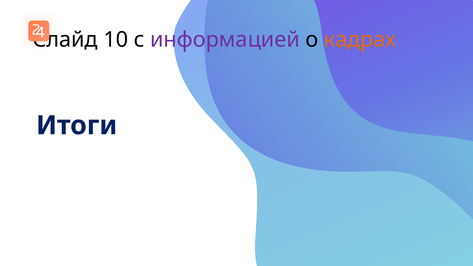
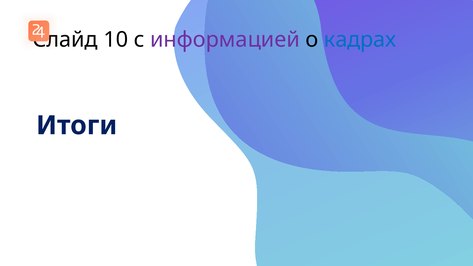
кадрах colour: orange -> blue (360, 40)
